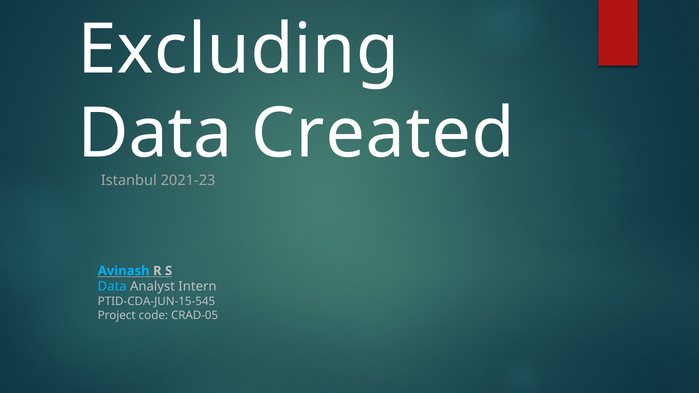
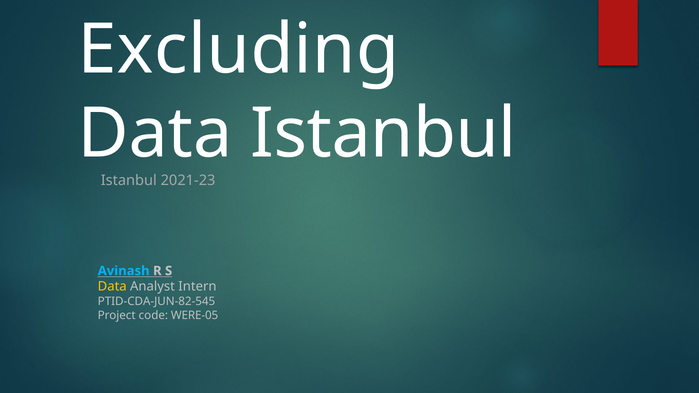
Created: Created -> Istanbul (383, 134)
Data colour: light blue -> yellow (112, 287)
PTID-CDA-JUN-15-545: PTID-CDA-JUN-15-545 -> PTID-CDA-JUN-82-545 (157, 301)
CRAD-05: CRAD-05 -> WERE-05 (195, 315)
